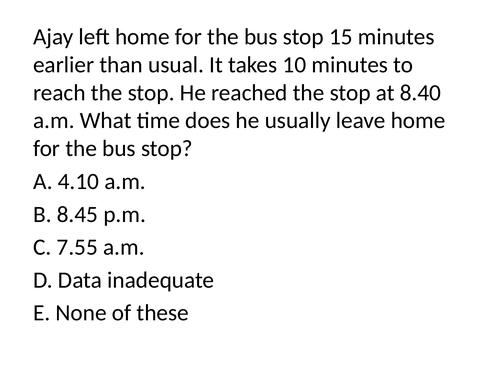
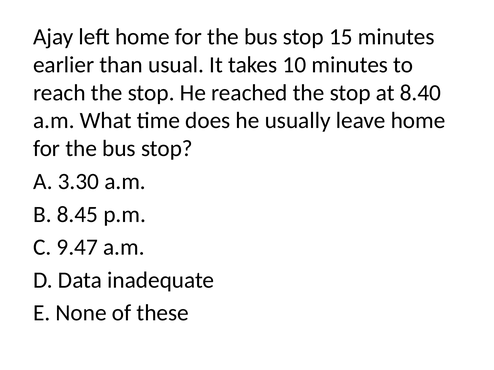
4.10: 4.10 -> 3.30 (78, 182)
7.55: 7.55 -> 9.47 (77, 248)
